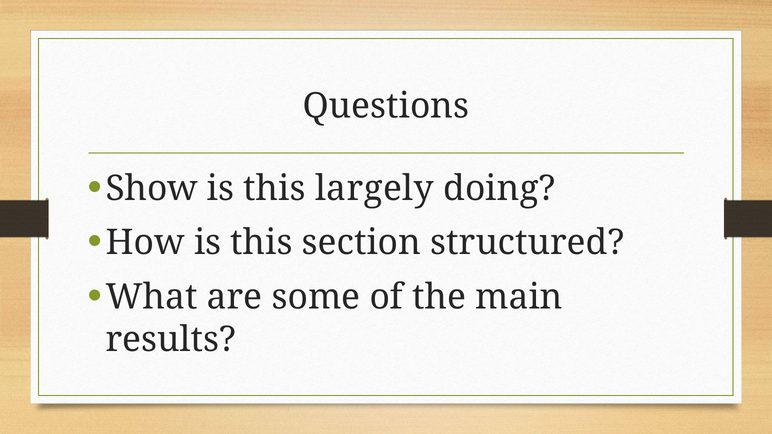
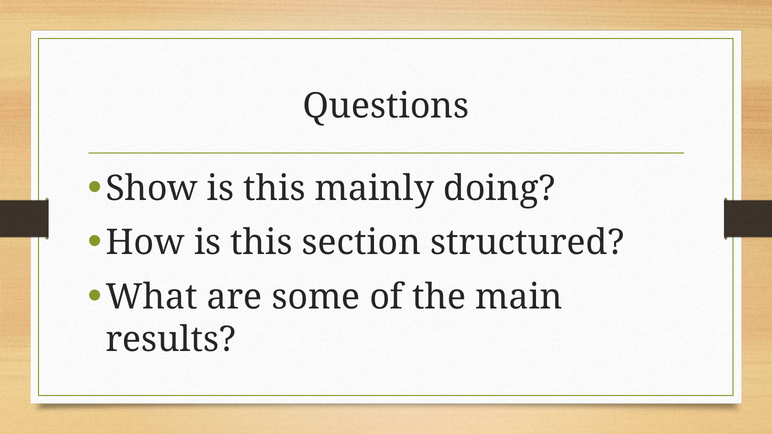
largely: largely -> mainly (374, 189)
